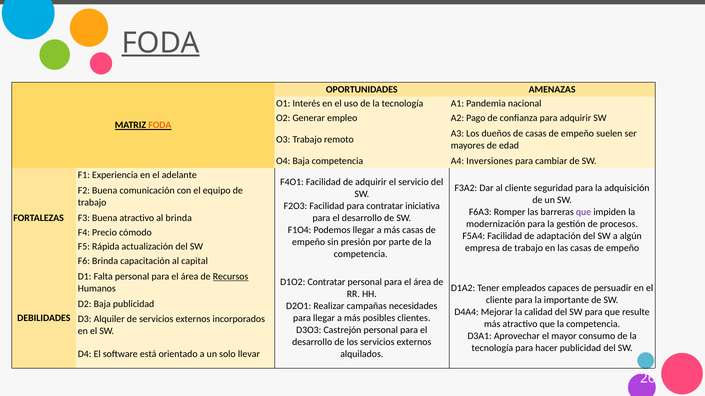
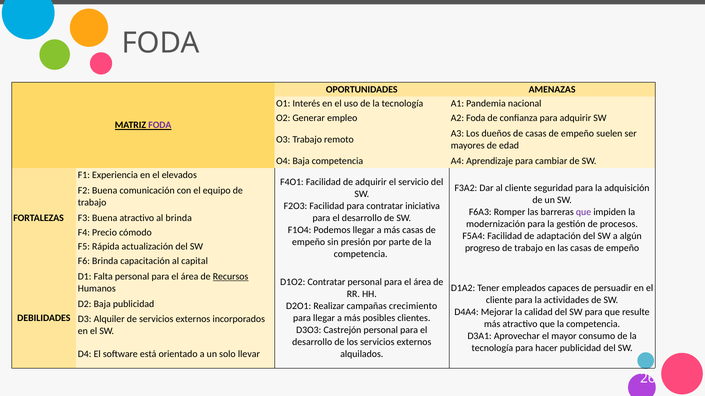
FODA underline: present -> none (161, 43)
A2 Pago: Pago -> Foda (476, 118)
FODA colour: orange -> purple (160, 125)
Inversiones: Inversiones -> Aprendizaje (490, 161)
adelante: adelante -> elevados (179, 175)
empresa: empresa -> progreso (483, 248)
importante: importante -> actividades (566, 301)
necesidades: necesidades -> crecimiento (413, 307)
